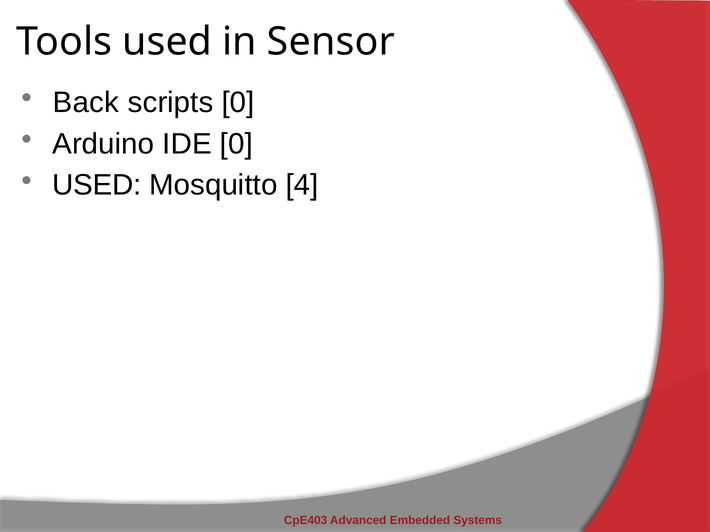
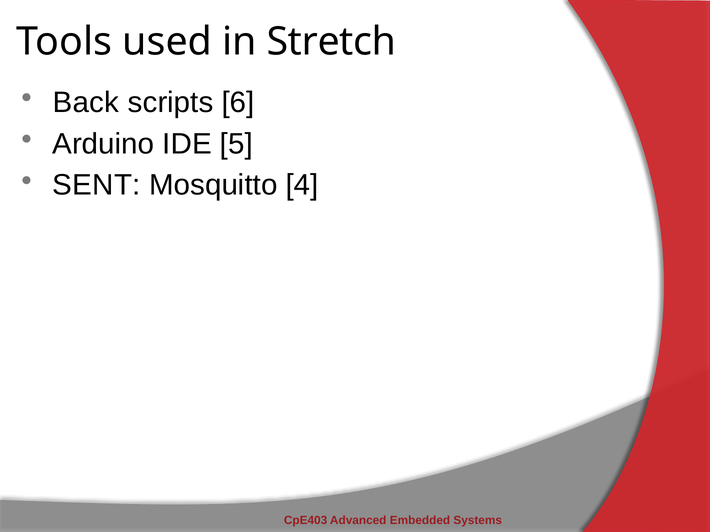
Sensor: Sensor -> Stretch (331, 42)
scripts 0: 0 -> 6 (238, 103)
IDE 0: 0 -> 5 (236, 144)
USED: USED -> SENT (97, 185)
